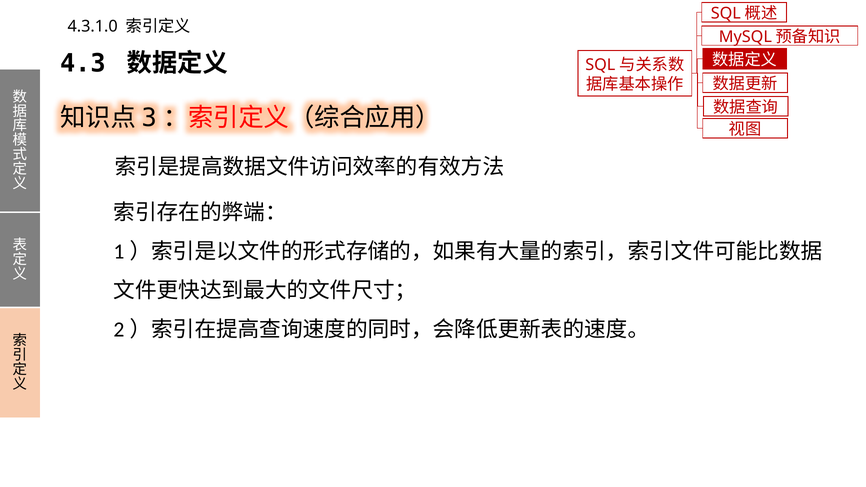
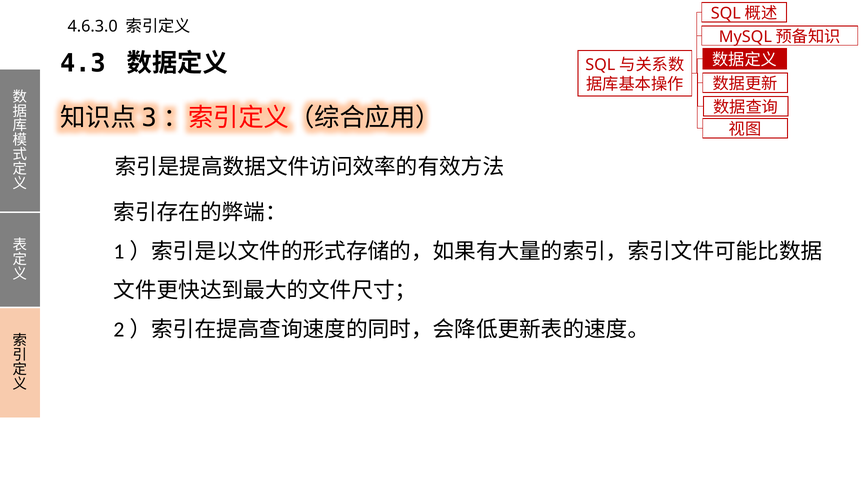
4.3.1.0: 4.3.1.0 -> 4.6.3.0 (93, 26)
